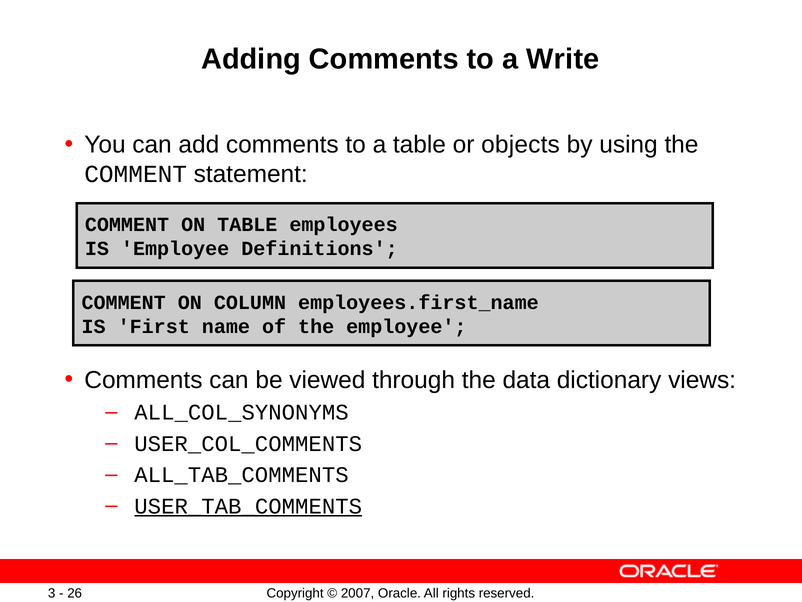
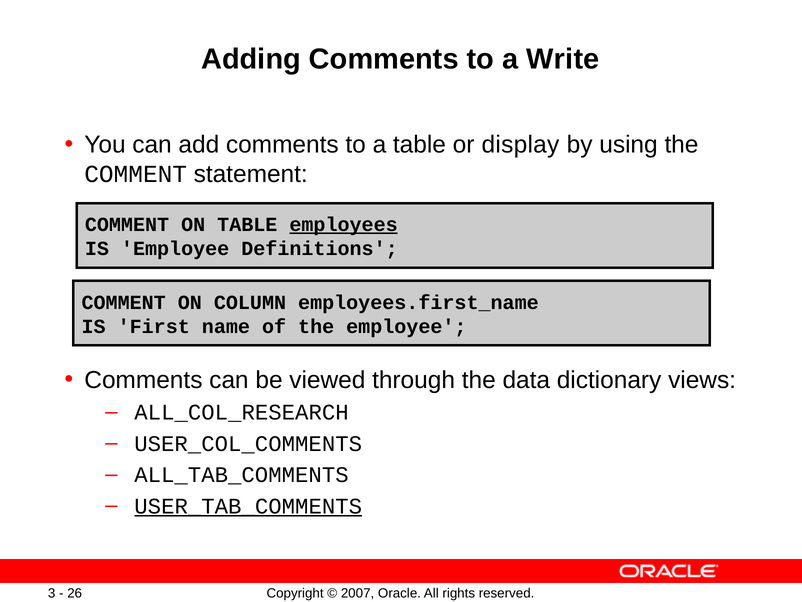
objects: objects -> display (520, 145)
employees underline: none -> present (344, 225)
ALL_COL_SYNONYMS: ALL_COL_SYNONYMS -> ALL_COL_RESEARCH (242, 412)
